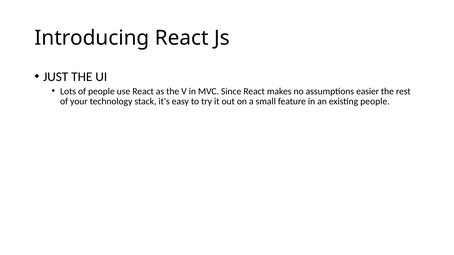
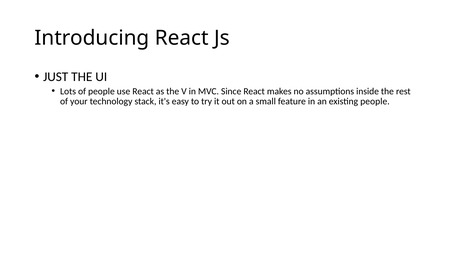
easier: easier -> inside (368, 91)
